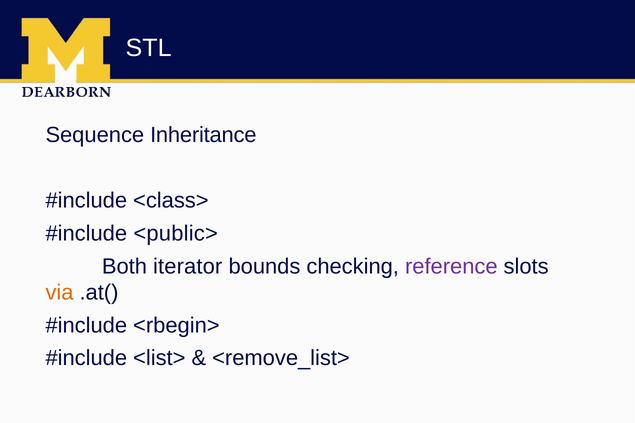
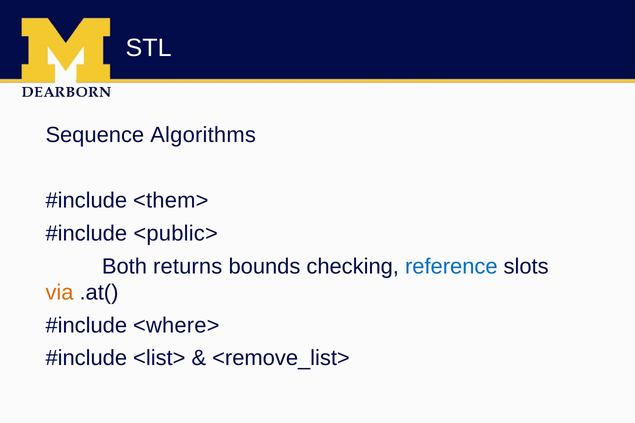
Inheritance: Inheritance -> Algorithms (203, 135)
<class>: <class> -> <them> (171, 201)
iterator: iterator -> returns (188, 266)
reference colour: purple -> blue (451, 266)
<rbegin>: <rbegin> -> <where> (176, 326)
